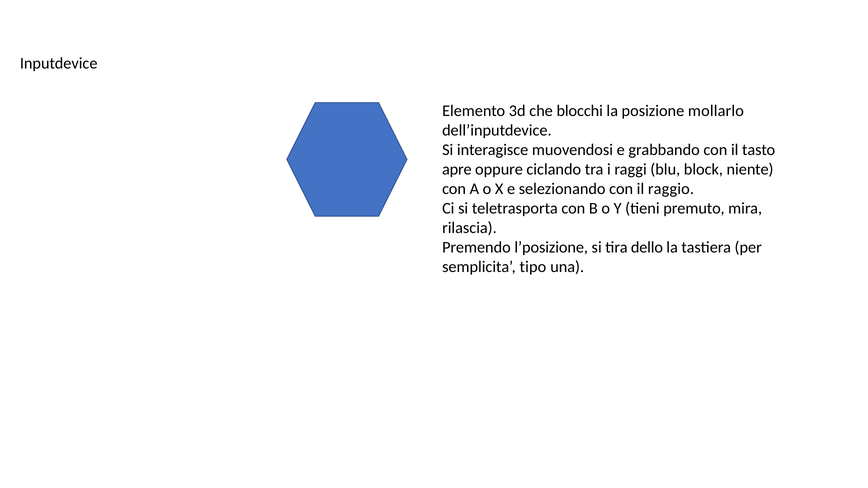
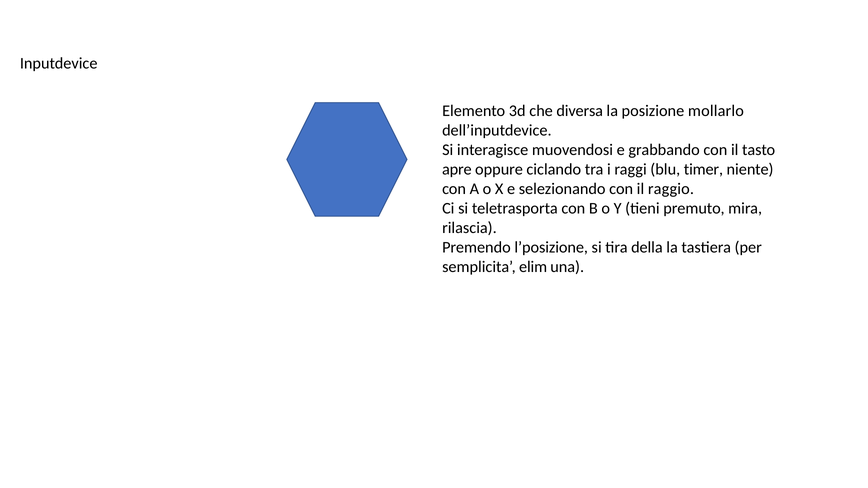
blocchi: blocchi -> diversa (580, 111)
block: block -> timer (703, 169)
dello: dello -> della (647, 248)
tipo: tipo -> elim (533, 267)
